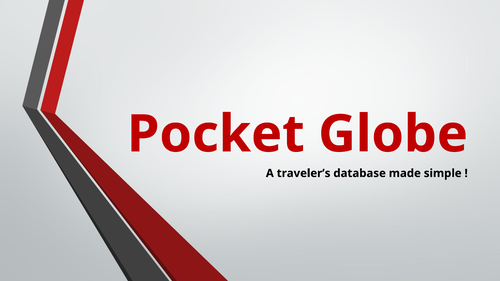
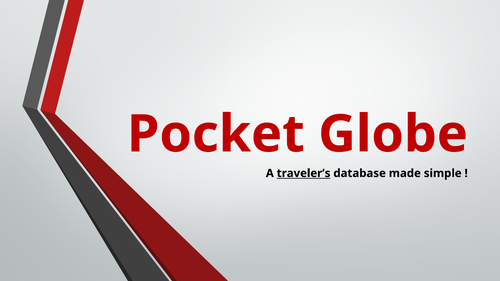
traveler’s underline: none -> present (304, 173)
